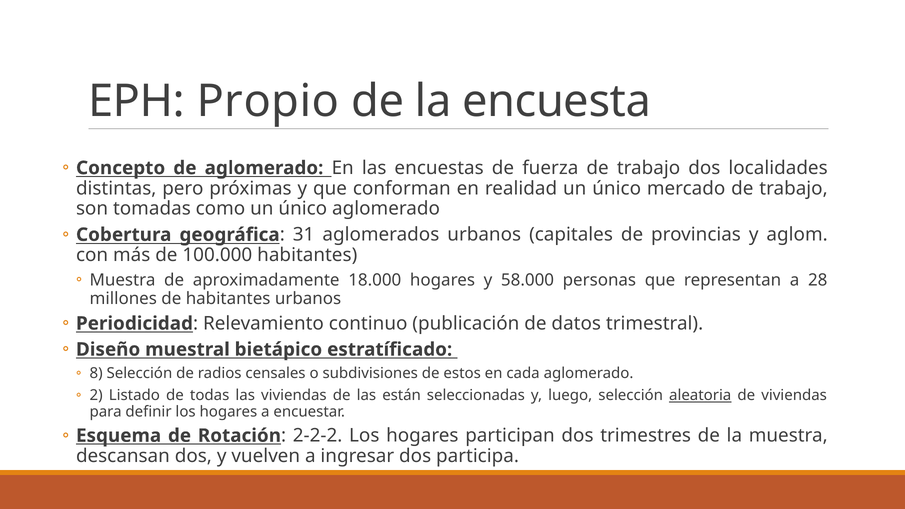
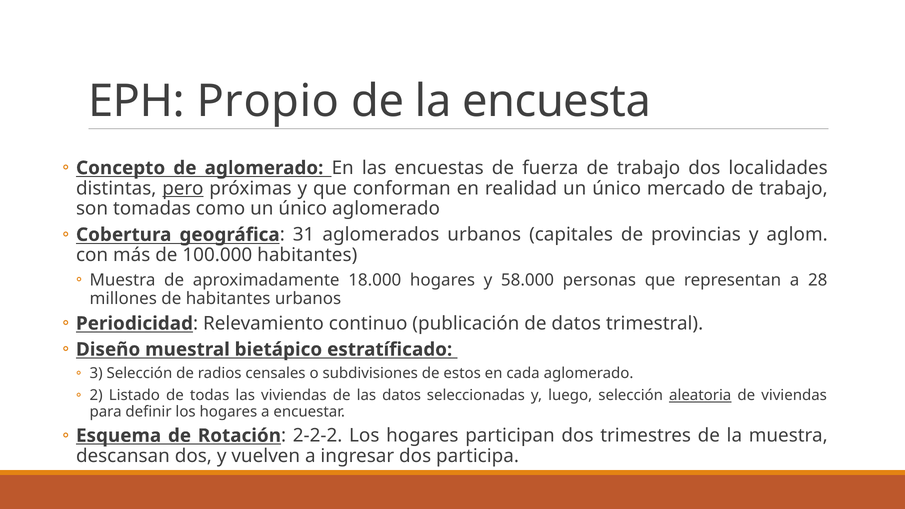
pero underline: none -> present (183, 188)
8: 8 -> 3 (96, 373)
las están: están -> datos (402, 395)
